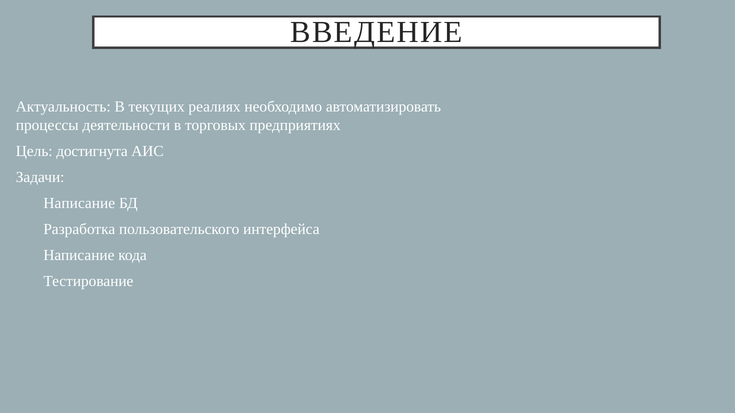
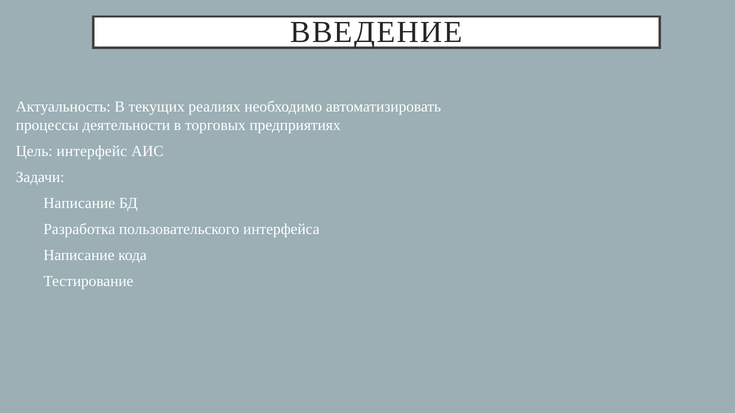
достигнута: достигнута -> интерфейс (92, 151)
